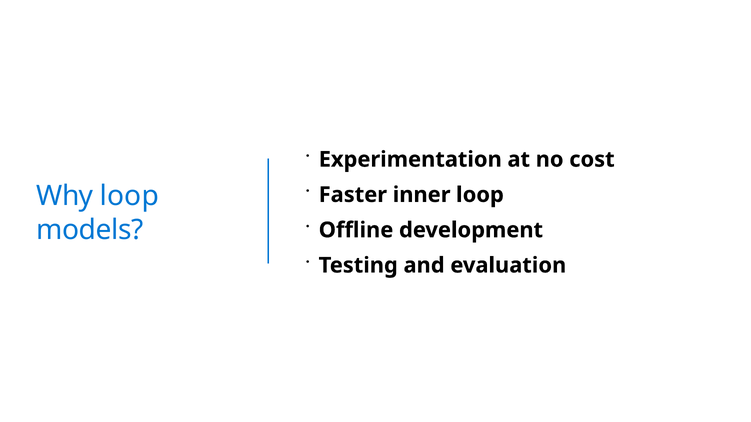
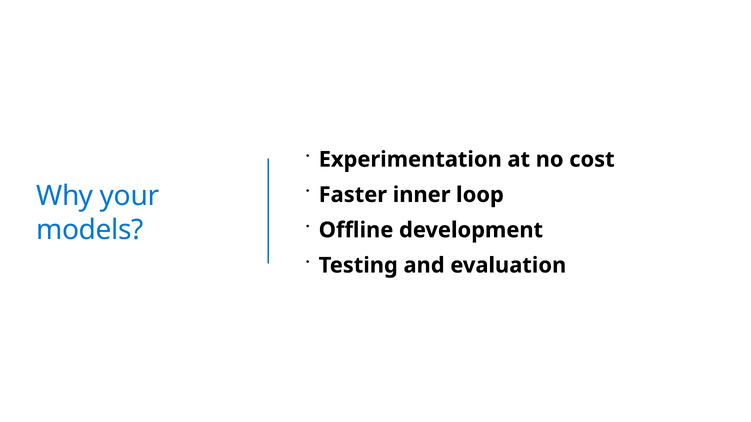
Why loop: loop -> your (130, 196)
